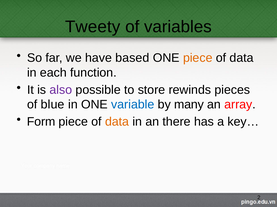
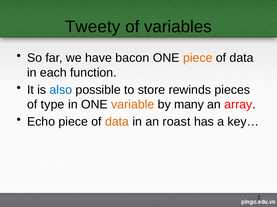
based: based -> bacon (132, 58)
also colour: purple -> blue (61, 90)
blue: blue -> type (53, 105)
variable colour: blue -> orange (133, 105)
Form: Form -> Echo (41, 122)
there: there -> roast (177, 122)
